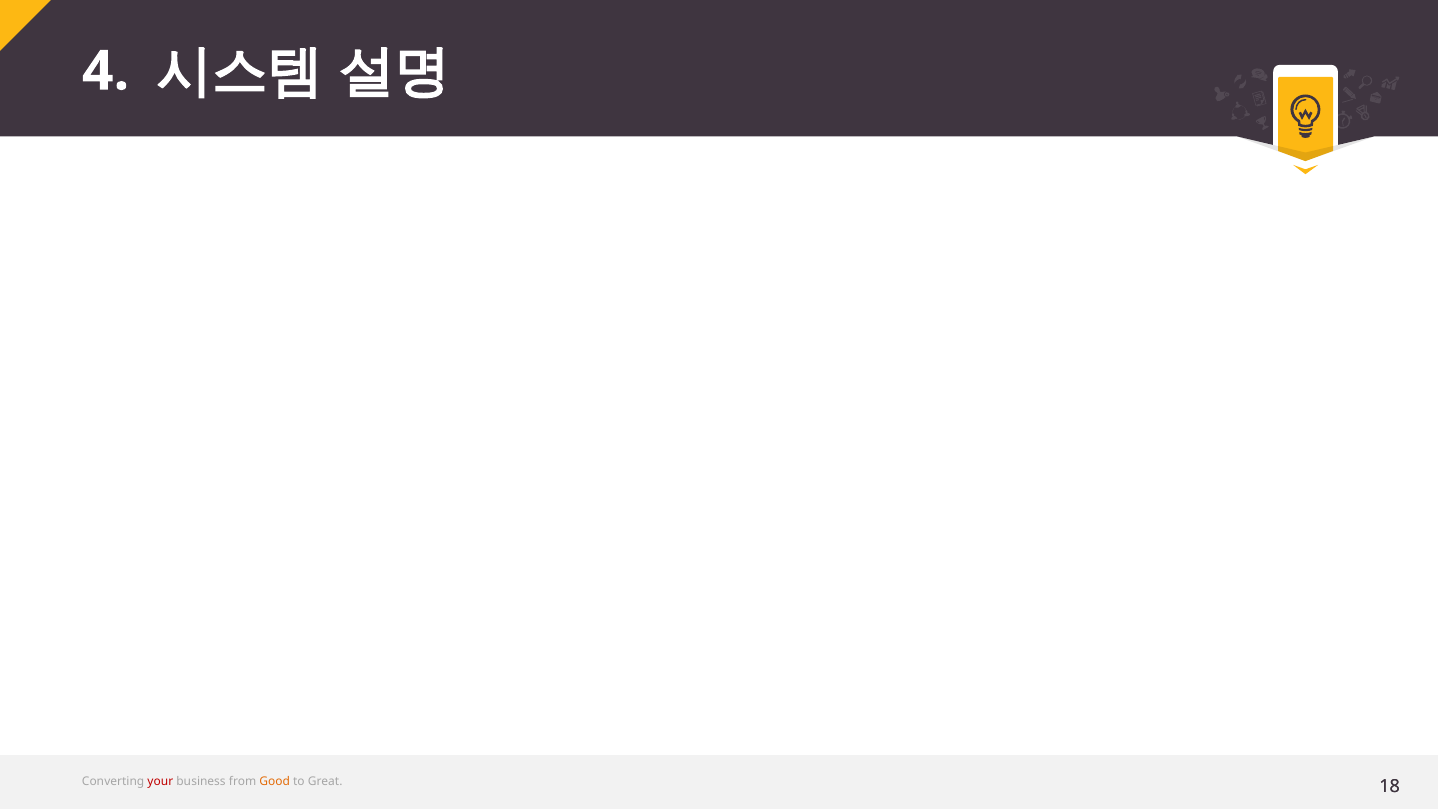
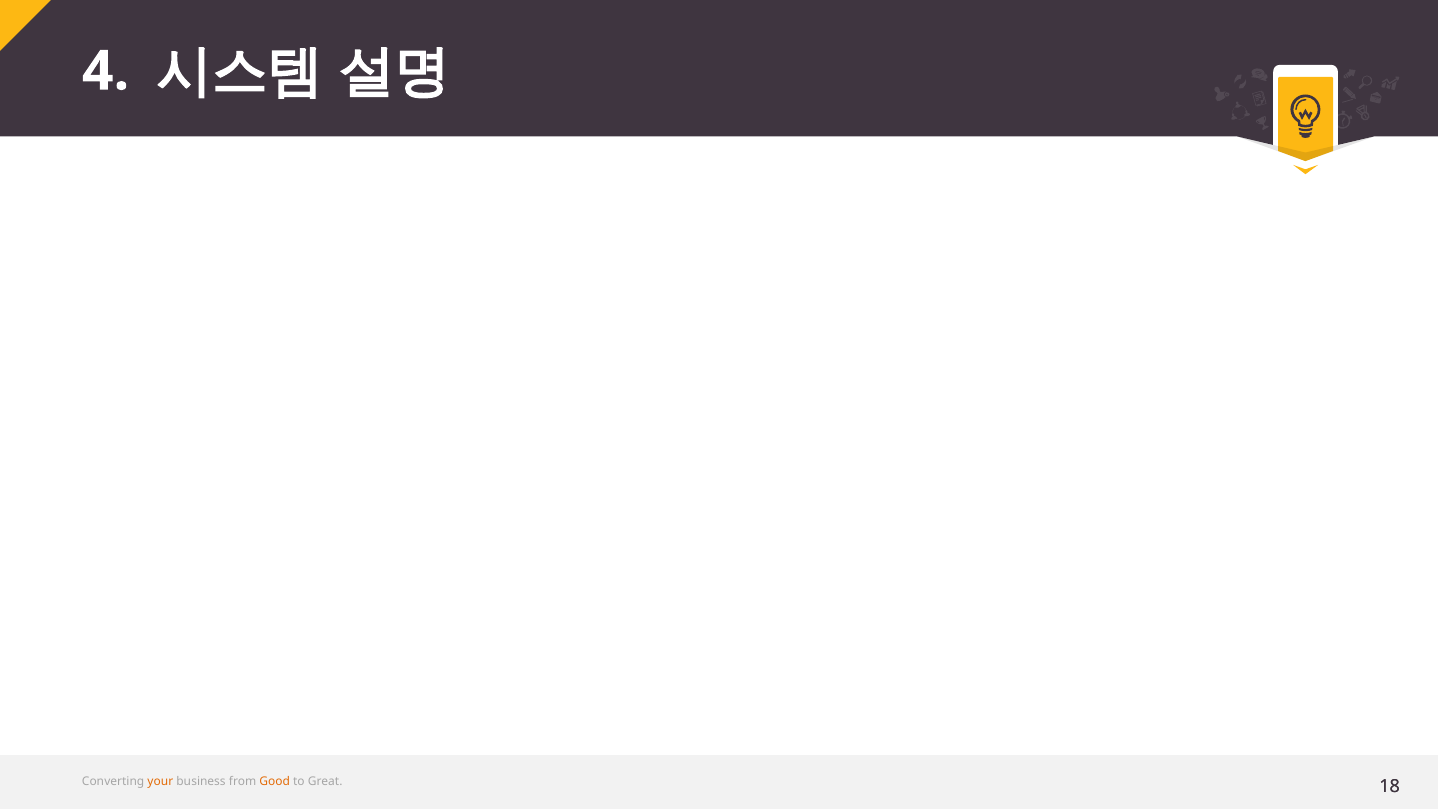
your colour: red -> orange (160, 782)
